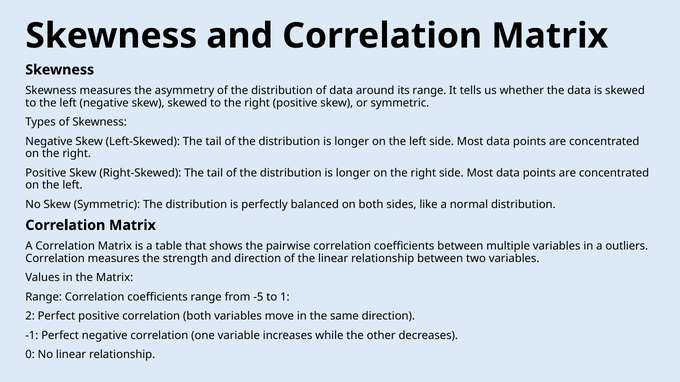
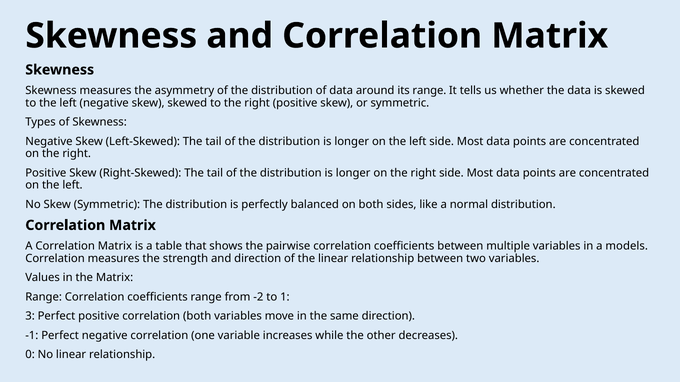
outliers: outliers -> models (627, 246)
-5: -5 -> -2 (258, 297)
2: 2 -> 3 (30, 317)
